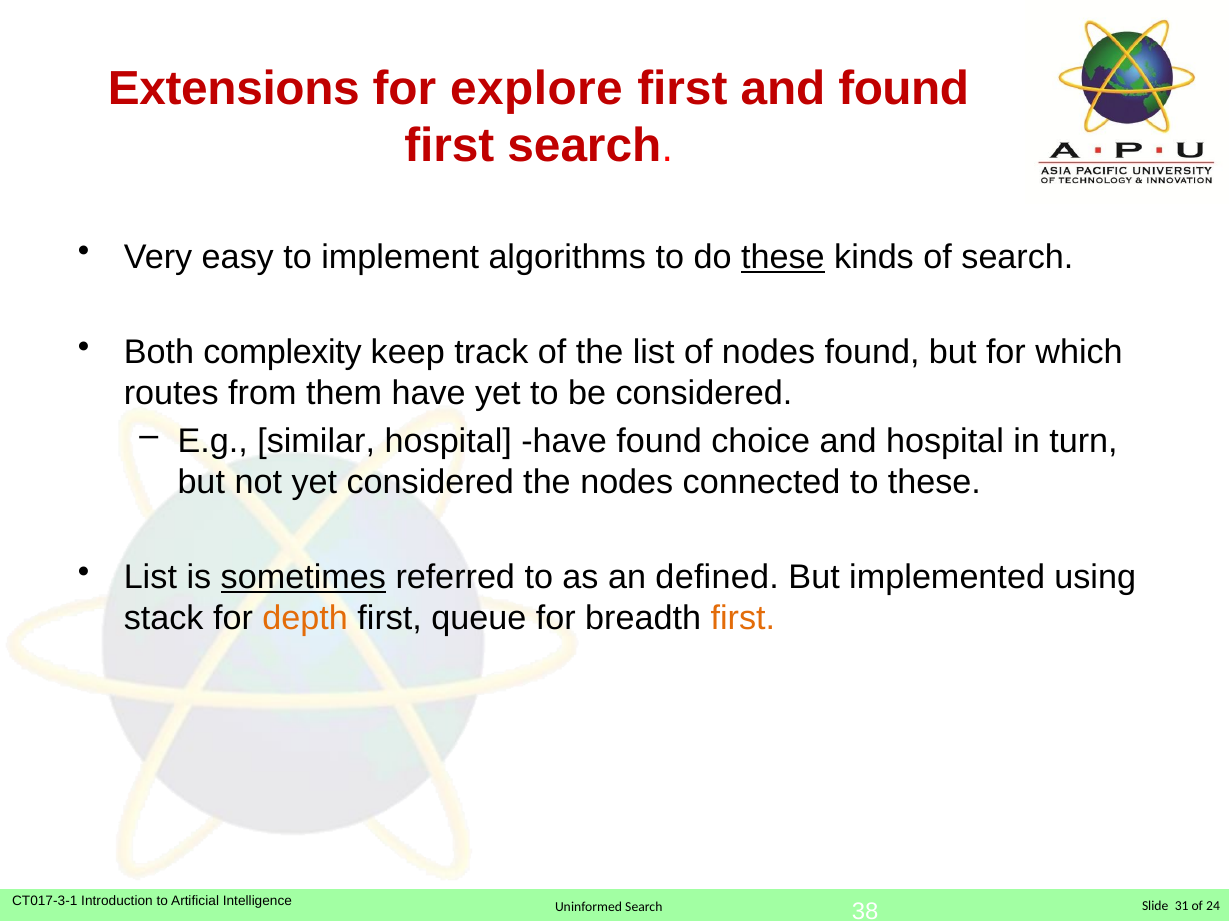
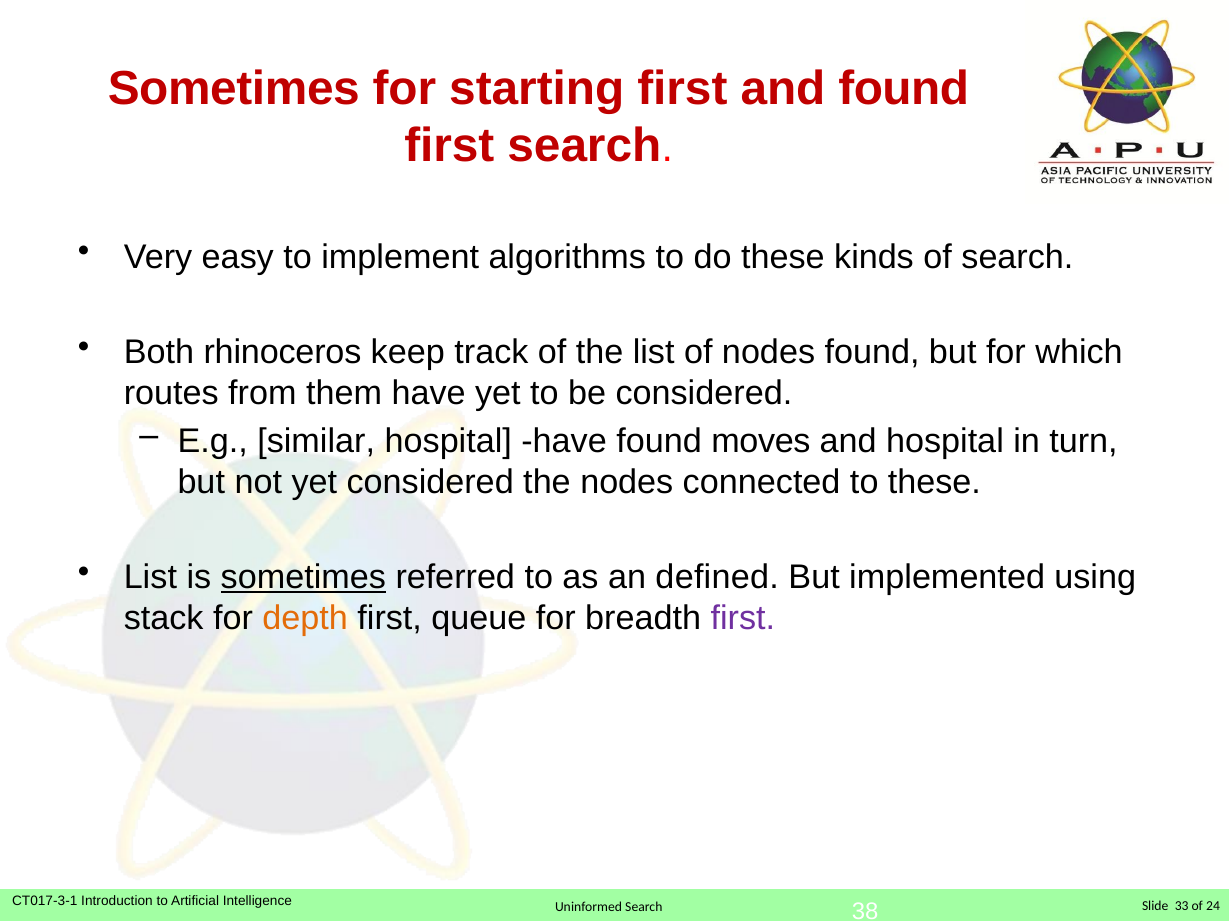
Extensions: Extensions -> Sometimes (234, 88)
explore: explore -> starting (537, 88)
these underline: present -> none (783, 257)
complexity: complexity -> rhinoceros (282, 353)
choice: choice -> moves (761, 442)
first colour: orange -> purple (743, 619)
31: 31 -> 33 (1182, 906)
